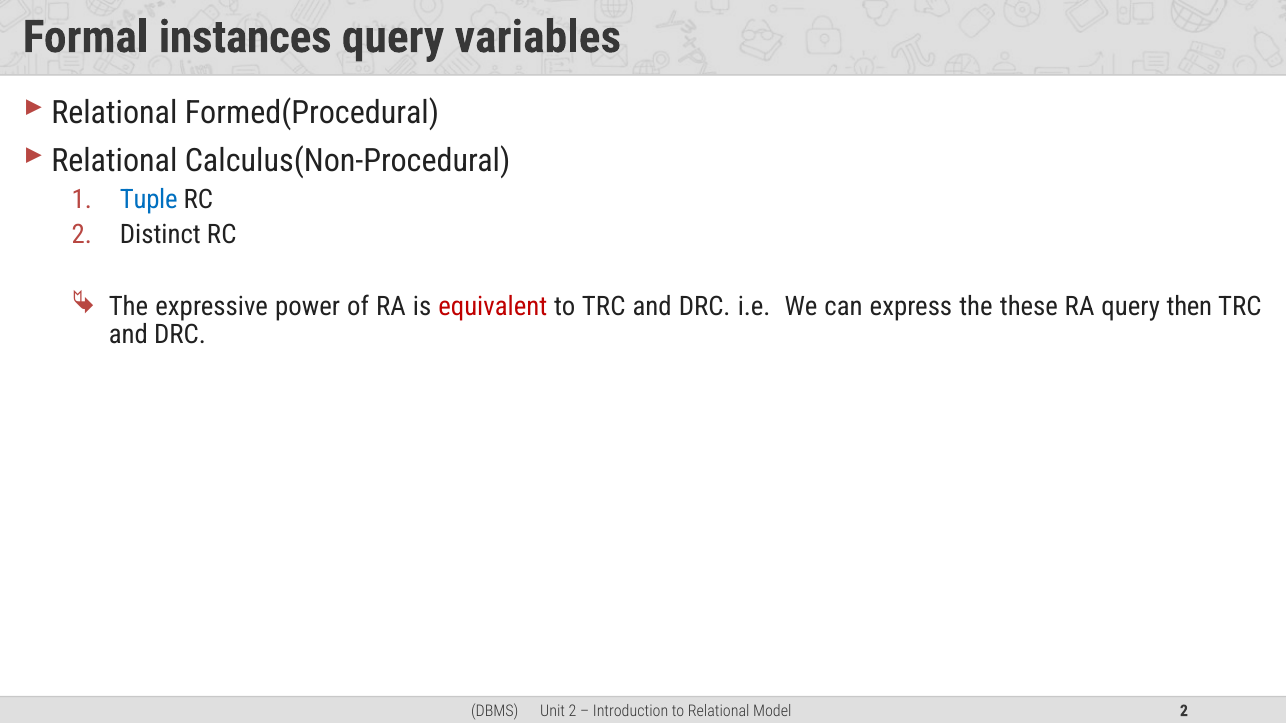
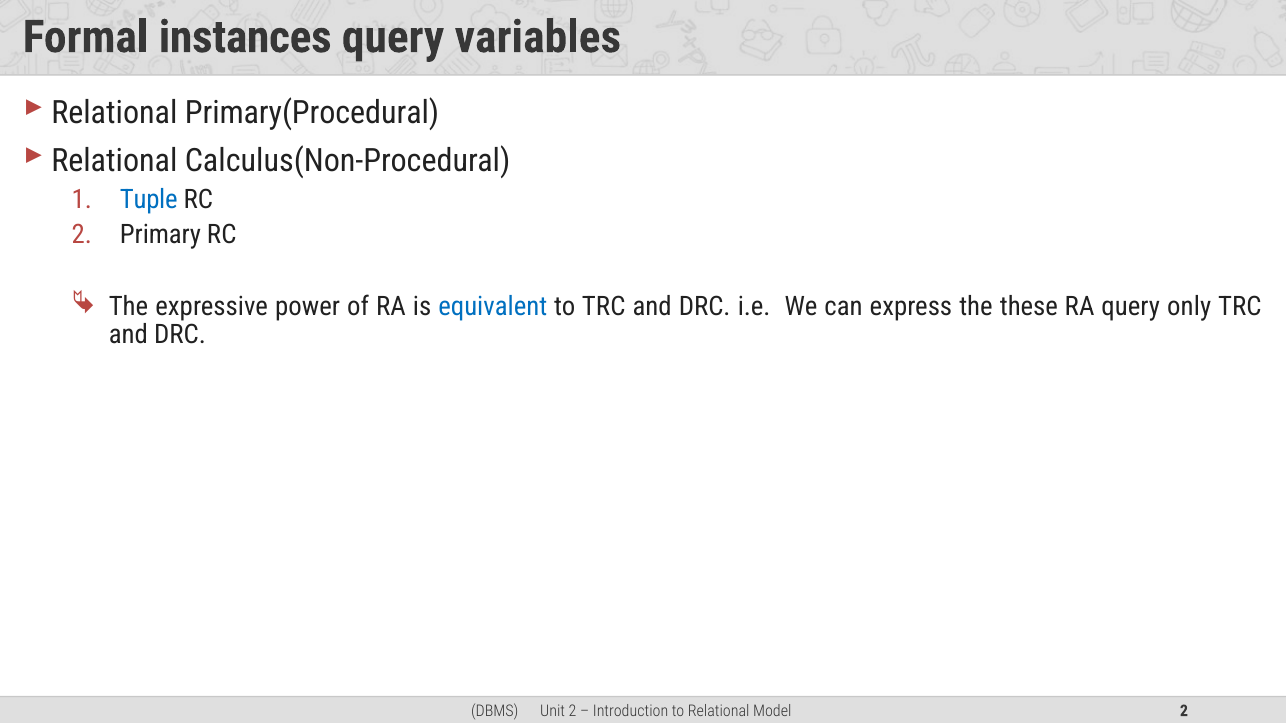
Formed(Procedural: Formed(Procedural -> Primary(Procedural (312, 113)
Distinct: Distinct -> Primary (160, 235)
equivalent colour: red -> blue (493, 306)
then: then -> only (1189, 306)
